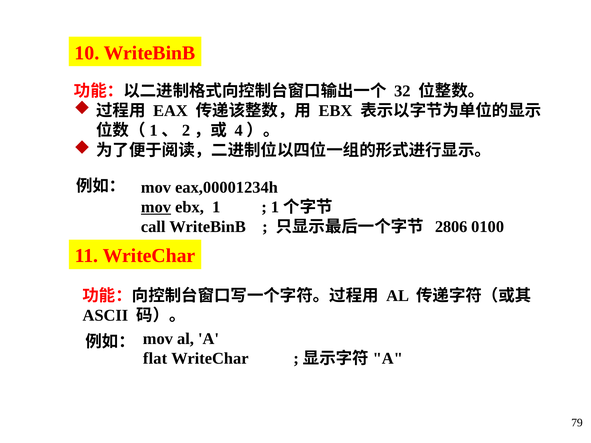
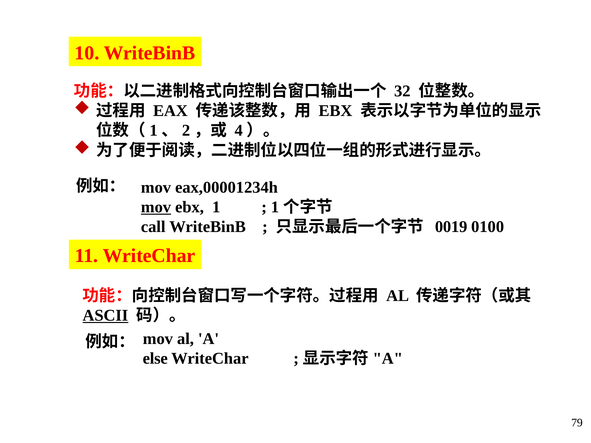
2806: 2806 -> 0019 (451, 227)
ASCII underline: none -> present (105, 316)
flat: flat -> else (155, 359)
